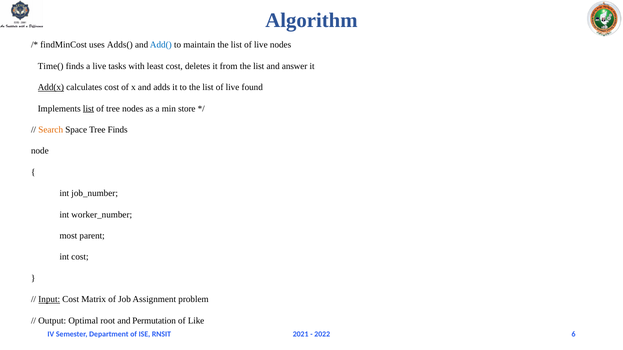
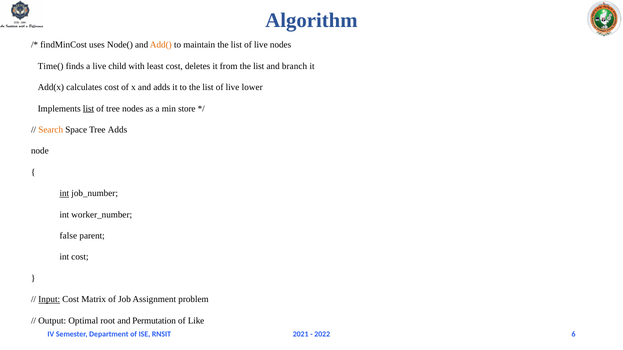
Adds(: Adds( -> Node( (120, 45)
Add( colour: blue -> orange (161, 45)
tasks: tasks -> child (117, 66)
answer: answer -> branch (295, 66)
Add(x underline: present -> none (51, 87)
found: found -> lower (252, 87)
Tree Finds: Finds -> Adds (118, 130)
int underline: none -> present (64, 194)
most: most -> false (68, 236)
